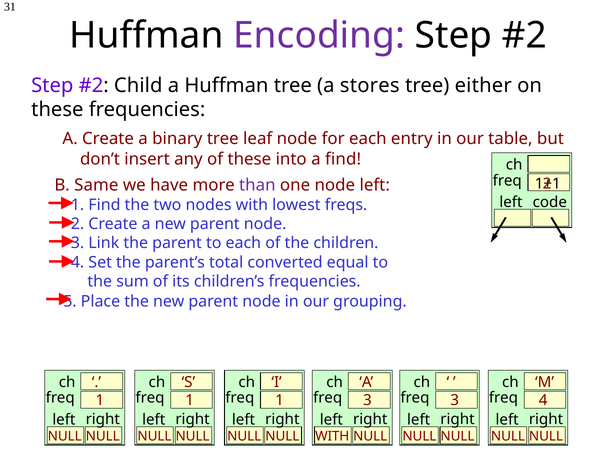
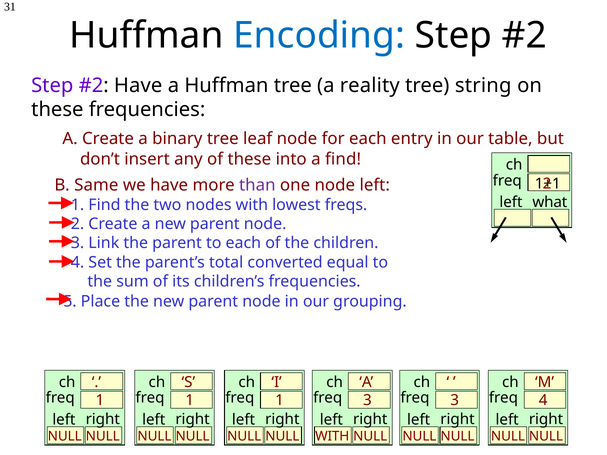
Encoding colour: purple -> blue (319, 35)
Child: Child -> Have (138, 85)
stores: stores -> reality (370, 85)
either: either -> string (483, 85)
code: code -> what (550, 202)
